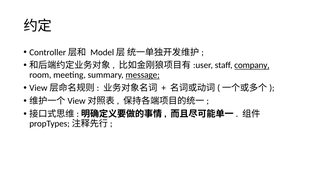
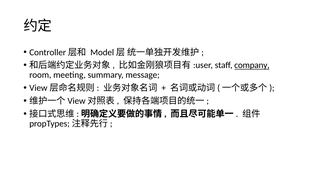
message underline: present -> none (143, 75)
